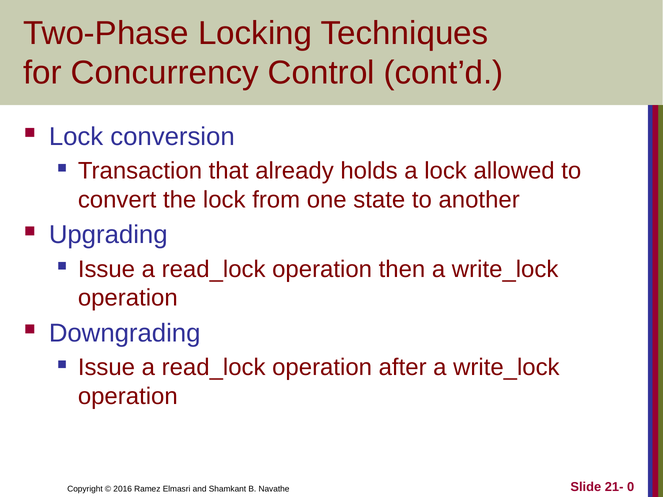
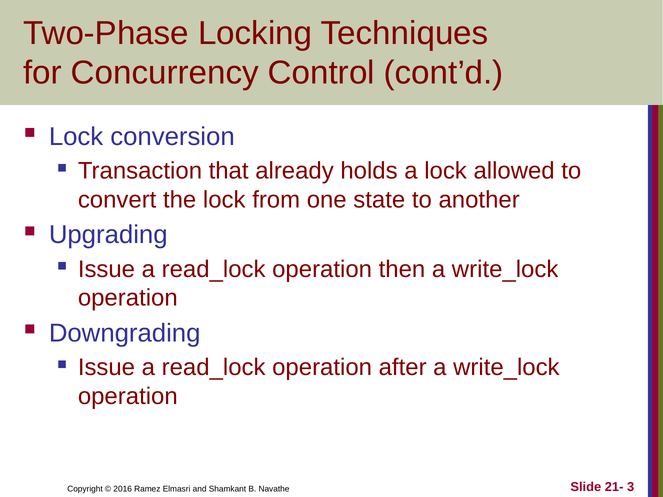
0: 0 -> 3 (631, 487)
